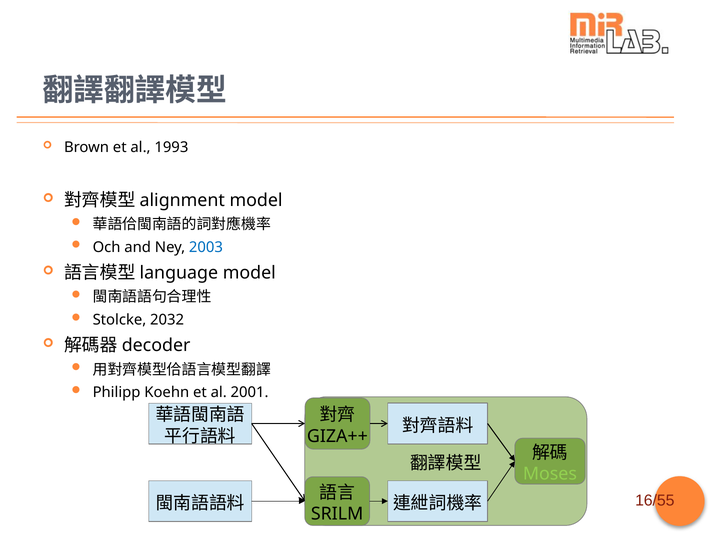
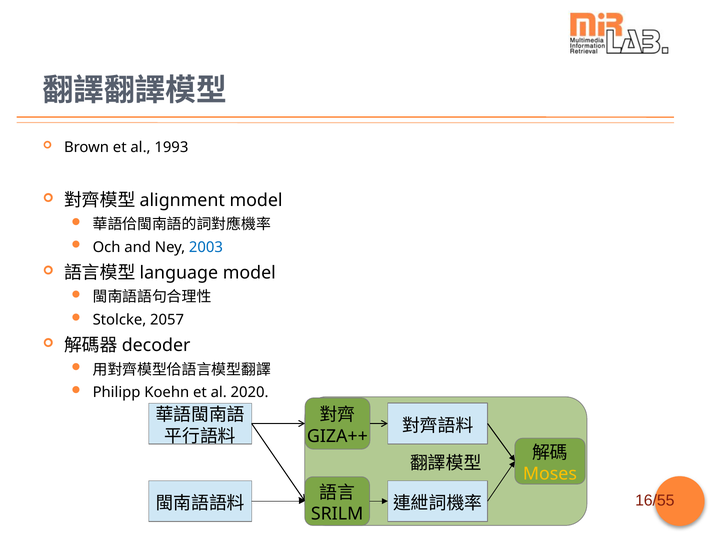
2032: 2032 -> 2057 (167, 320)
2001: 2001 -> 2020 (250, 392)
Moses colour: light green -> yellow (550, 474)
